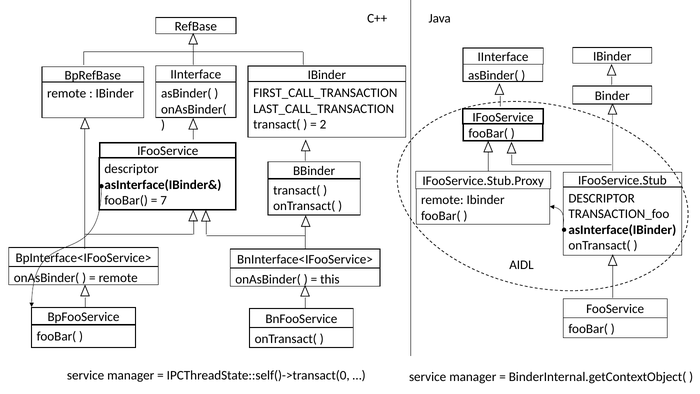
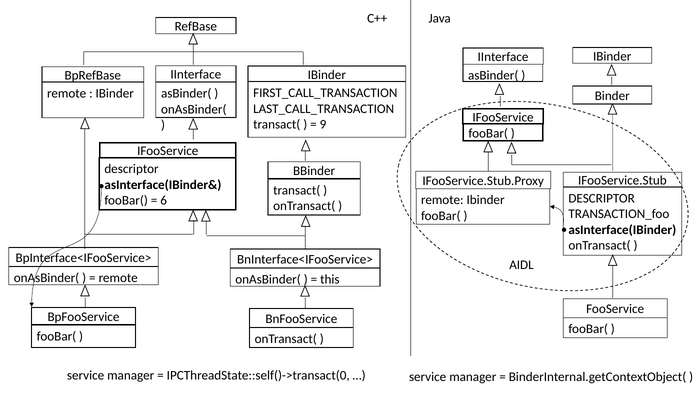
2: 2 -> 9 (323, 124)
7: 7 -> 6 (164, 200)
